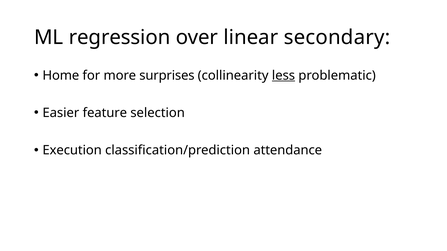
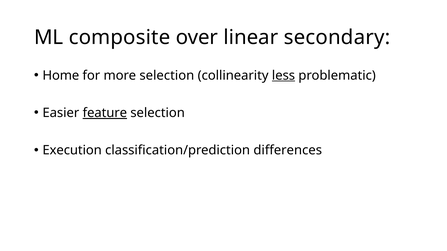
regression: regression -> composite (119, 38)
more surprises: surprises -> selection (167, 76)
feature underline: none -> present (105, 113)
attendance: attendance -> differences (288, 151)
